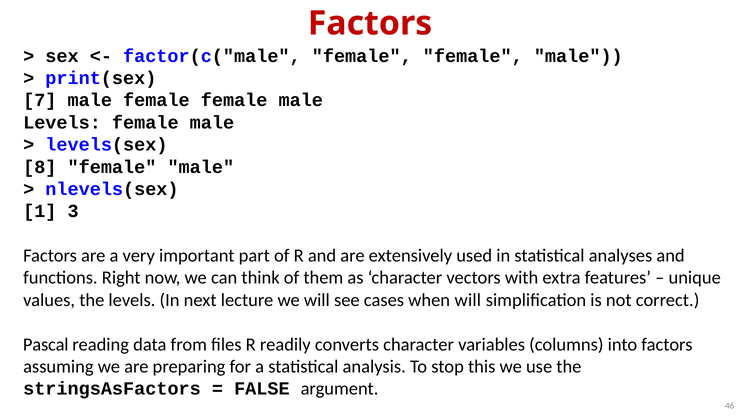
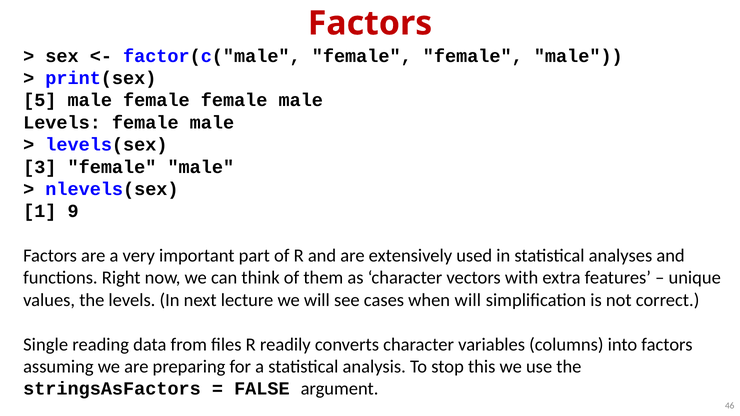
7: 7 -> 5 (40, 100)
8: 8 -> 3 (40, 167)
3: 3 -> 9 (73, 211)
Pascal: Pascal -> Single (46, 345)
